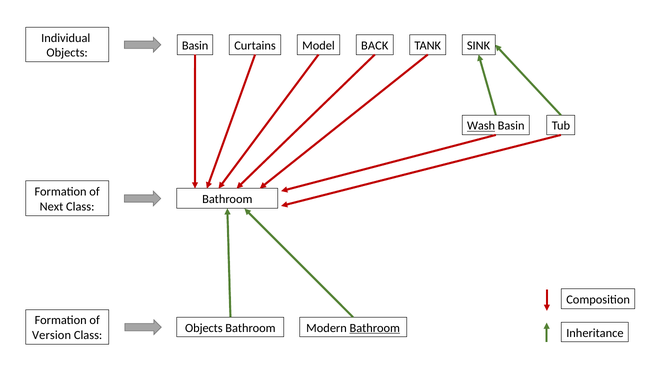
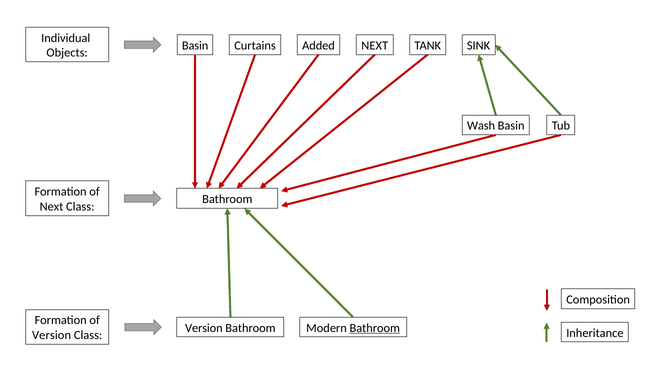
Model: Model -> Added (319, 45)
BACK: BACK -> NEXT (375, 45)
Wash underline: present -> none (481, 126)
Objects: Objects -> Version (204, 328)
